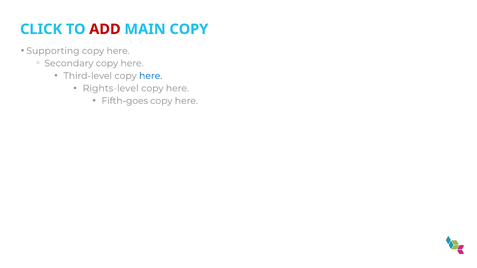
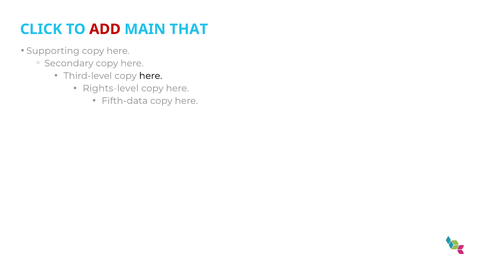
MAIN COPY: COPY -> THAT (189, 29)
here colour: blue -> black (151, 76)
Fifth-goes: Fifth-goes -> Fifth-data (125, 101)
